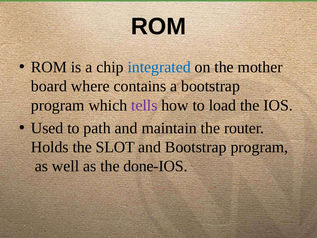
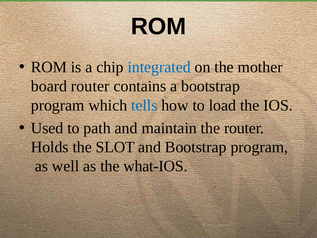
board where: where -> router (90, 86)
tells colour: purple -> blue (144, 105)
done-IOS: done-IOS -> what-IOS (155, 166)
